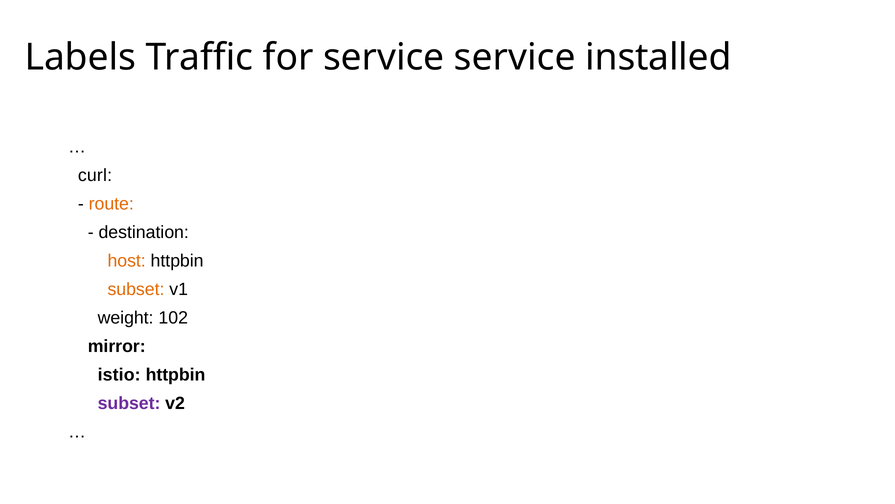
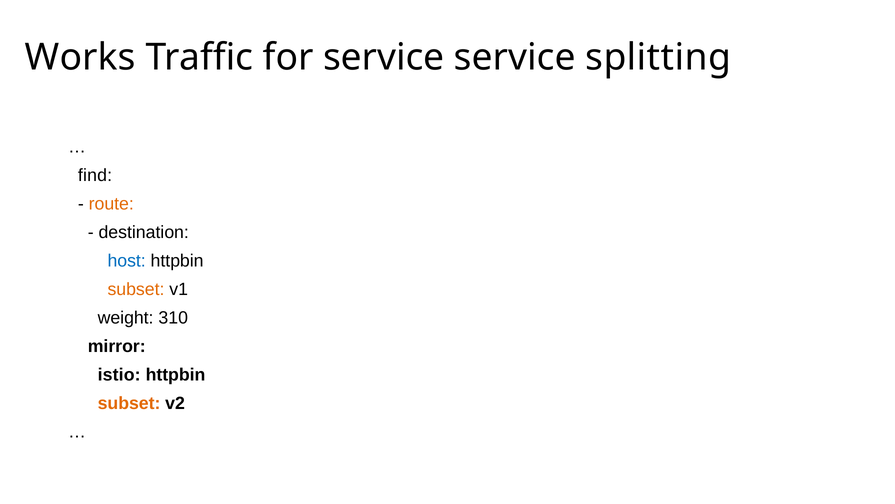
Labels: Labels -> Works (80, 57)
installed: installed -> splitting (658, 57)
curl: curl -> find (95, 175)
host colour: orange -> blue (127, 261)
102: 102 -> 310 (173, 318)
subset colour: purple -> orange (129, 403)
